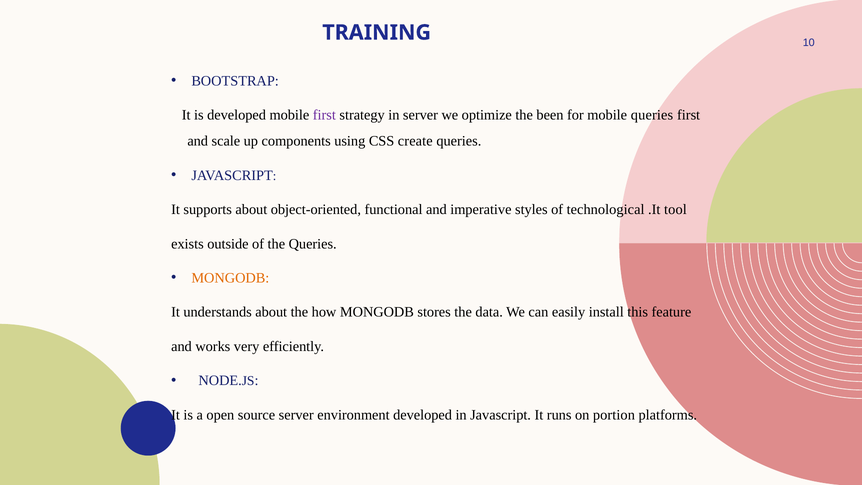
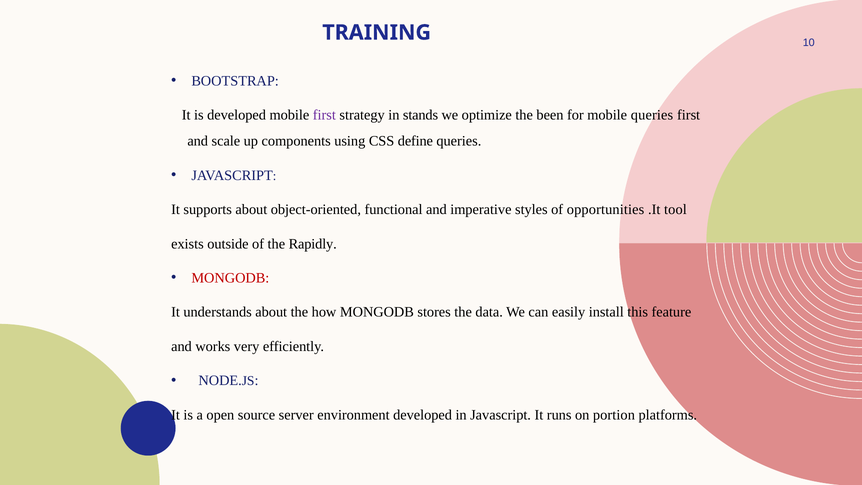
in server: server -> stands (421, 115)
create: create -> define (415, 141)
technological: technological -> opportunities (606, 209)
the Queries: Queries -> Rapidly (313, 244)
MONGODB colour: orange -> red (230, 278)
